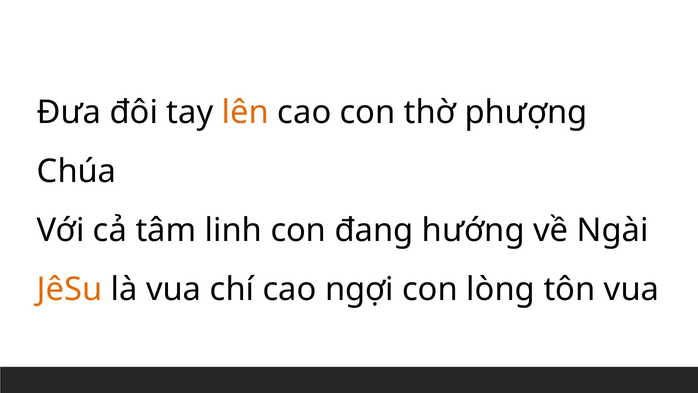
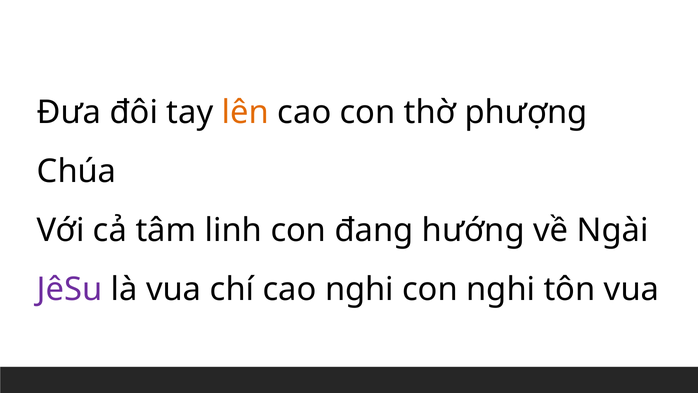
JêSu colour: orange -> purple (70, 289)
cao ngợi: ngợi -> nghi (359, 289)
con lòng: lòng -> nghi (501, 289)
